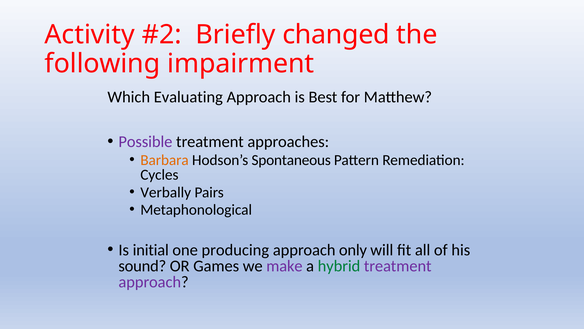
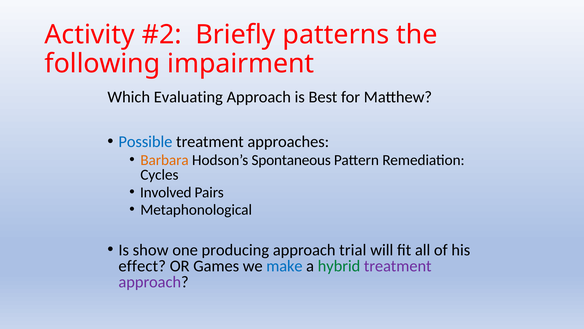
changed: changed -> patterns (336, 35)
Possible colour: purple -> blue (145, 142)
Verbally: Verbally -> Involved (166, 192)
initial: initial -> show (151, 250)
only: only -> trial (353, 250)
sound: sound -> effect (142, 266)
make colour: purple -> blue (284, 266)
